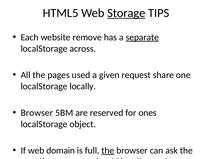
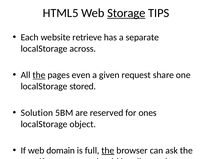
remove: remove -> retrieve (87, 37)
separate underline: present -> none (142, 37)
the underline: none -> present (39, 75)
used: used -> even (81, 75)
locally: locally -> stored (83, 86)
Browser: Browser -> Solution (37, 113)
